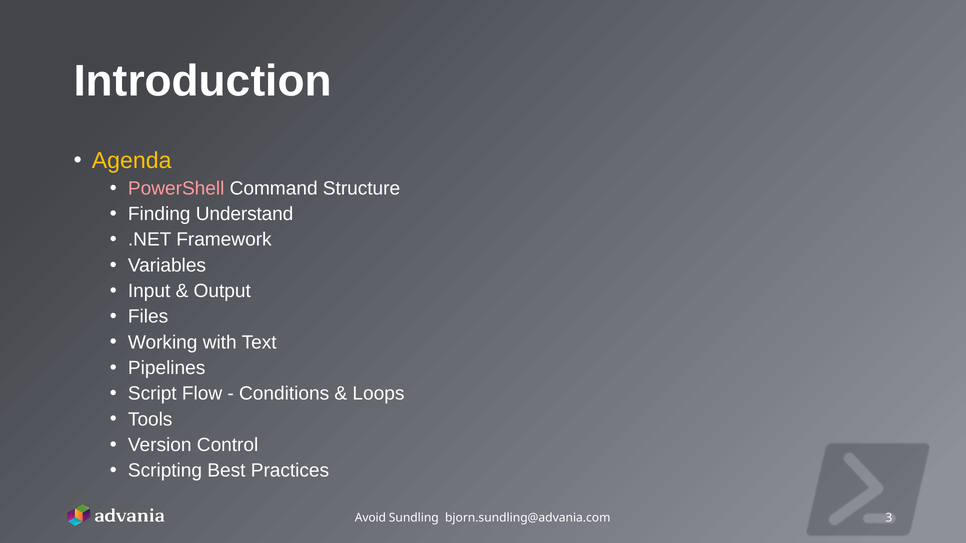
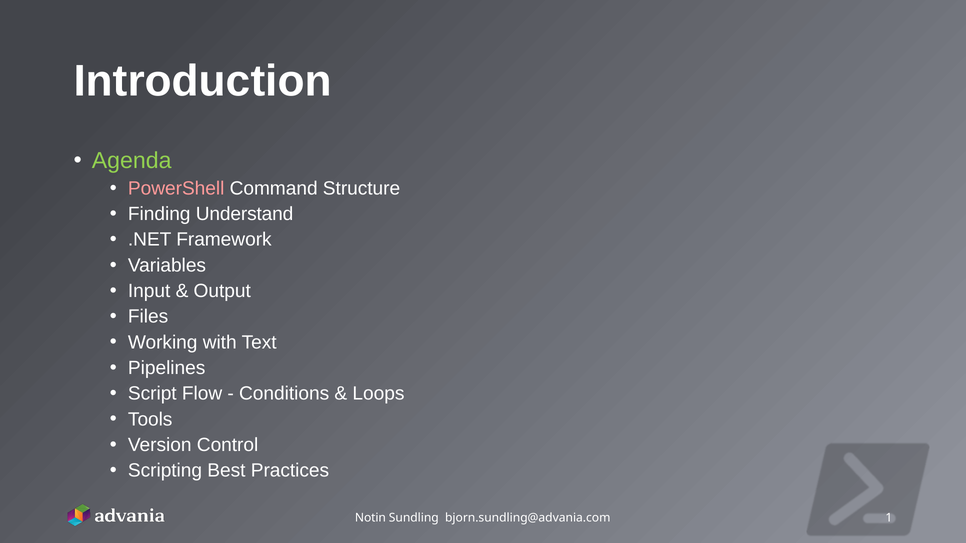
Agenda colour: yellow -> light green (132, 161)
Avoid: Avoid -> Notin (370, 518)
3: 3 -> 1 (889, 518)
